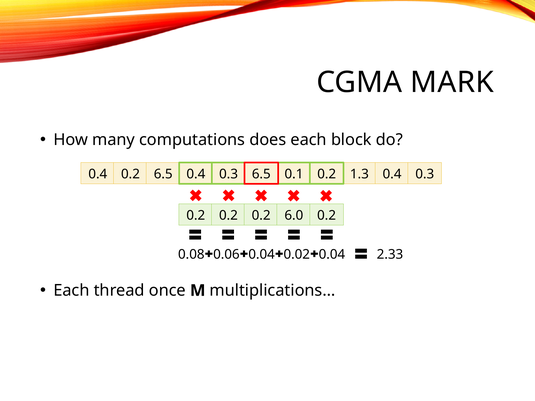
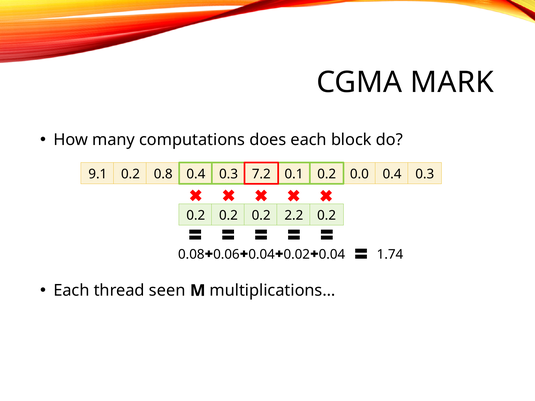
0.4: 0.4 -> 9.1 (98, 174)
0.2 6.5: 6.5 -> 0.8 (163, 174)
6.5: 6.5 -> 7.2 (261, 174)
1.3: 1.3 -> 0.0 (359, 174)
6.0: 6.0 -> 2.2 (294, 216)
2.33: 2.33 -> 1.74 (390, 255)
once: once -> seen (167, 291)
